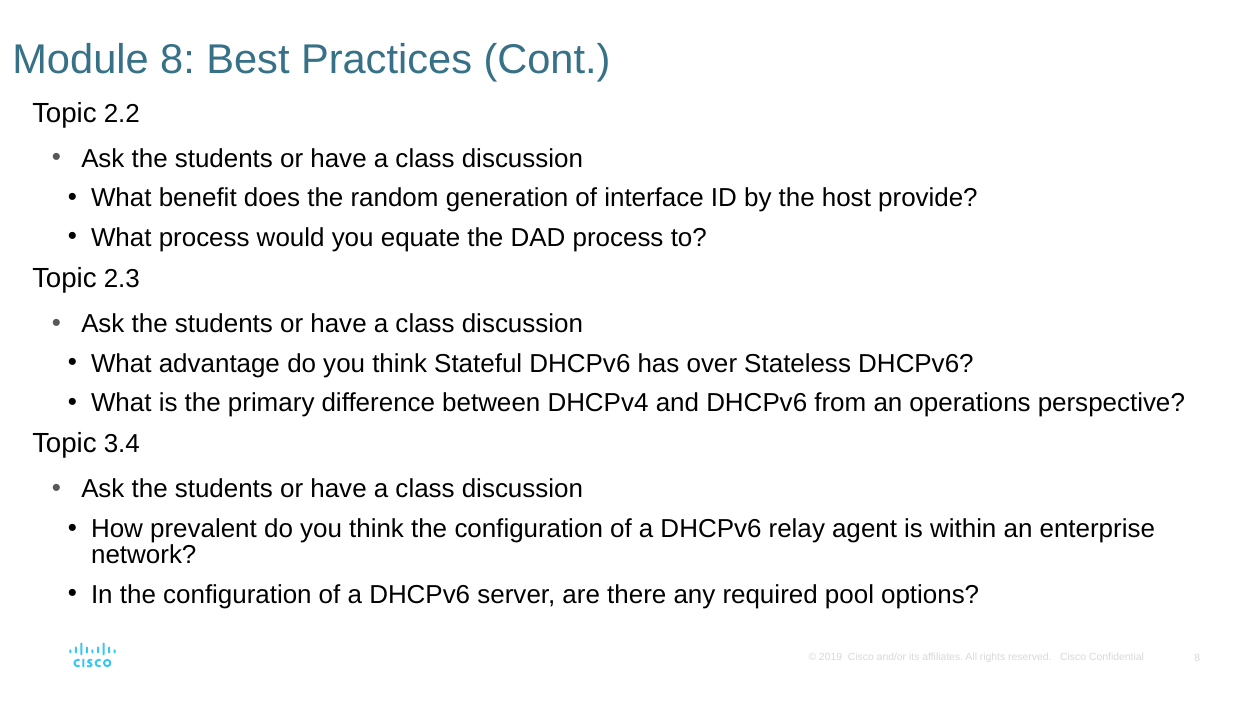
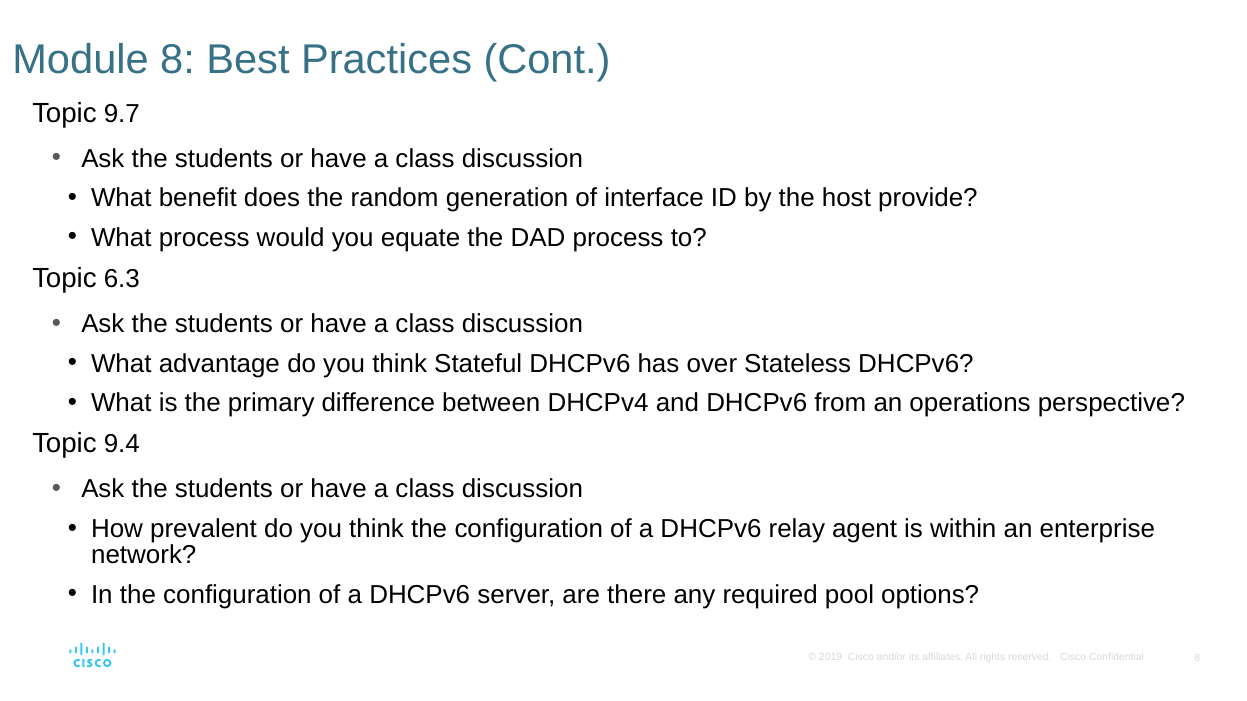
2.2: 2.2 -> 9.7 (122, 114)
2.3: 2.3 -> 6.3 (122, 279)
3.4: 3.4 -> 9.4 (122, 445)
